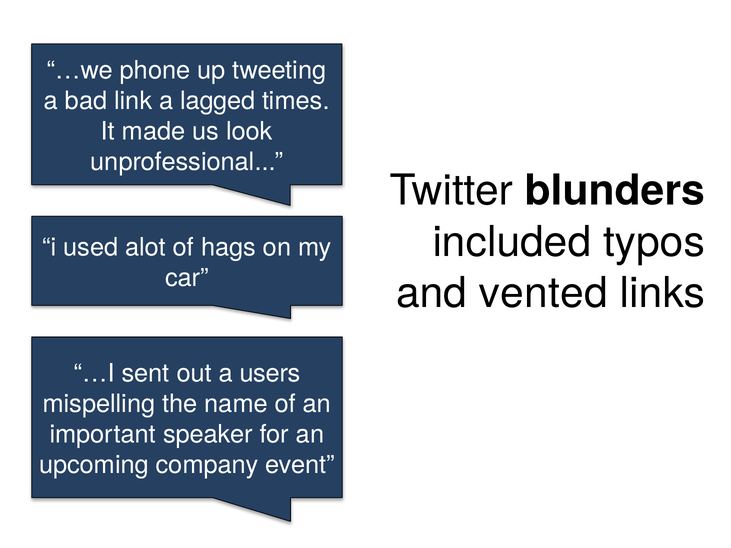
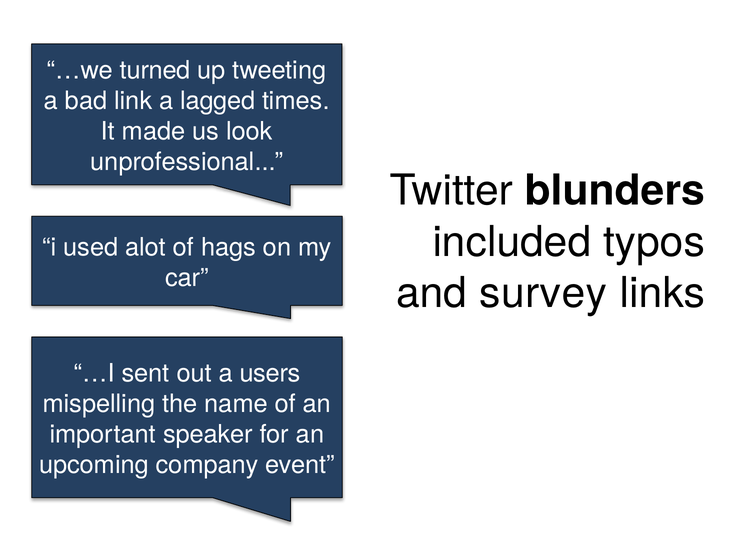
phone: phone -> turned (155, 70)
vented: vented -> survey (543, 293)
